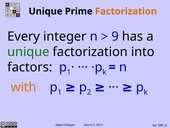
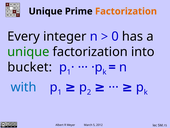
9: 9 -> 0 (115, 36)
factors: factors -> bucket (30, 67)
with colour: orange -> blue (24, 87)
